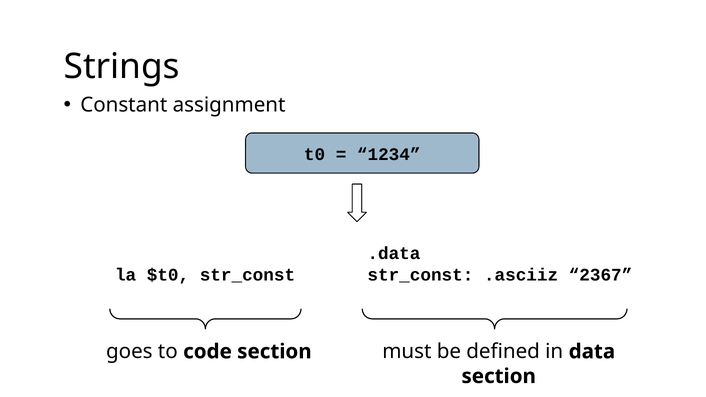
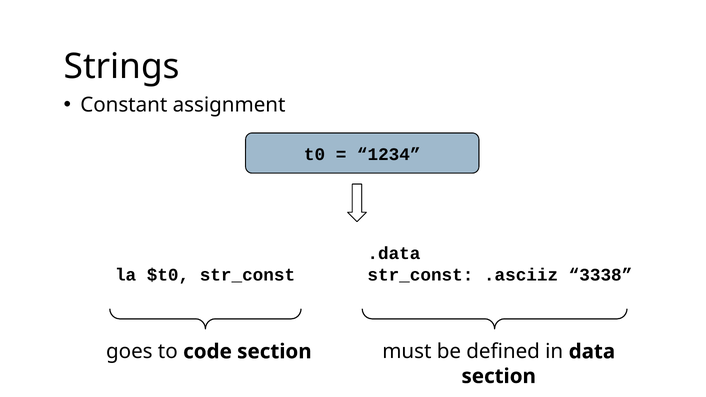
2367: 2367 -> 3338 (601, 275)
